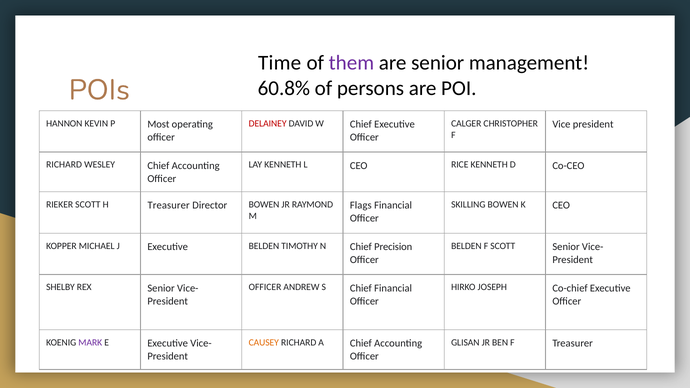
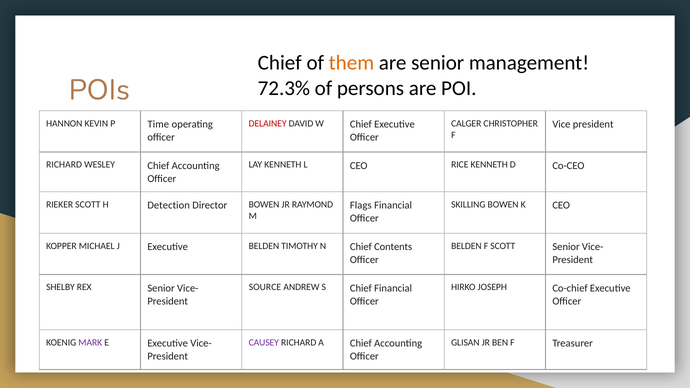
Time: Time -> Chief (280, 63)
them colour: purple -> orange (351, 63)
60.8%: 60.8% -> 72.3% (284, 88)
Most: Most -> Time (158, 124)
H Treasurer: Treasurer -> Detection (169, 205)
Precision: Precision -> Contents (393, 247)
OFFICER: OFFICER -> SOURCE (265, 287)
CAUSEY colour: orange -> purple (264, 343)
